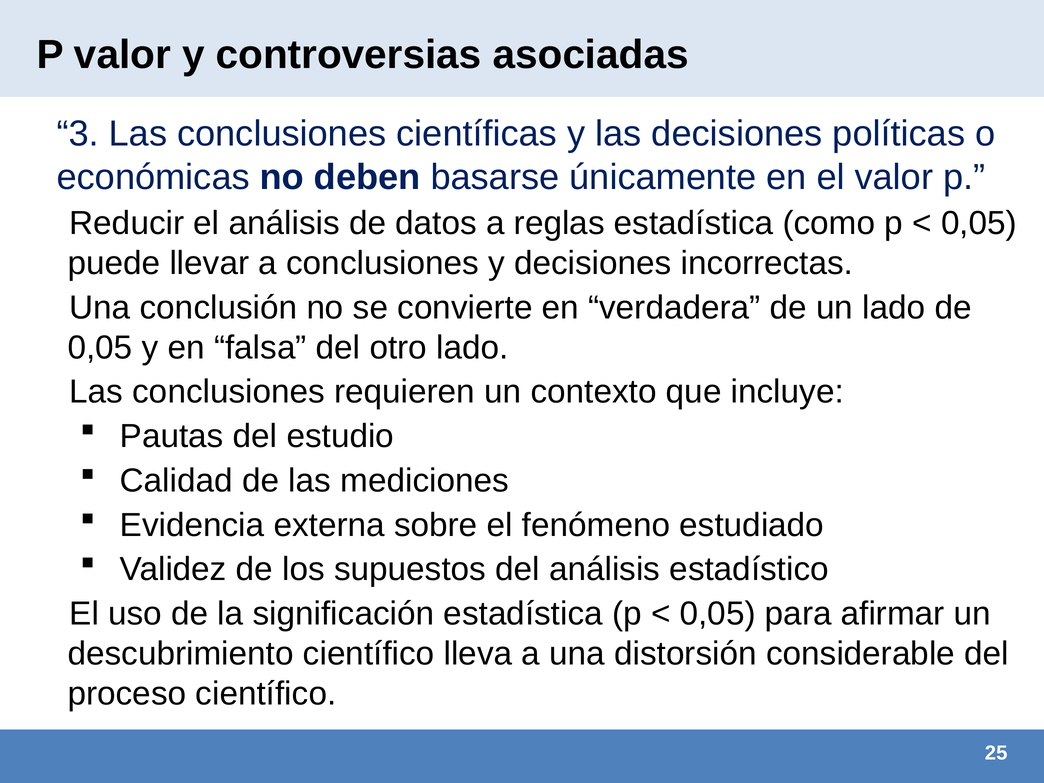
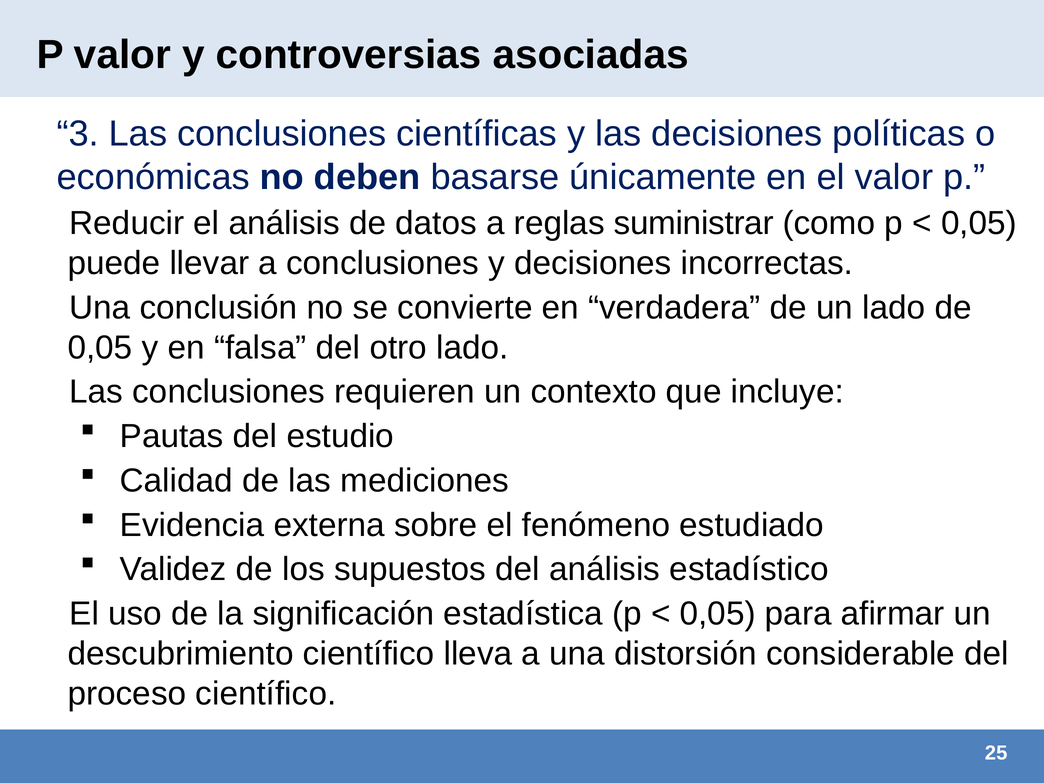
reglas estadística: estadística -> suministrar (694, 223)
